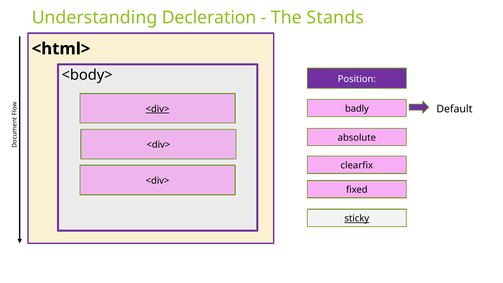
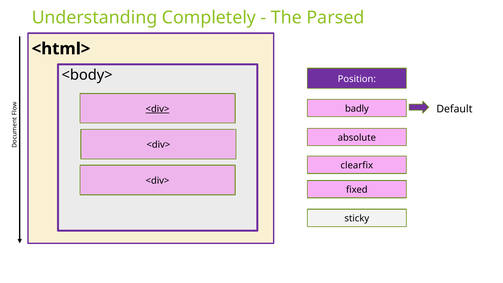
Decleration: Decleration -> Completely (209, 18)
Stands: Stands -> Parsed (335, 18)
sticky underline: present -> none (357, 218)
